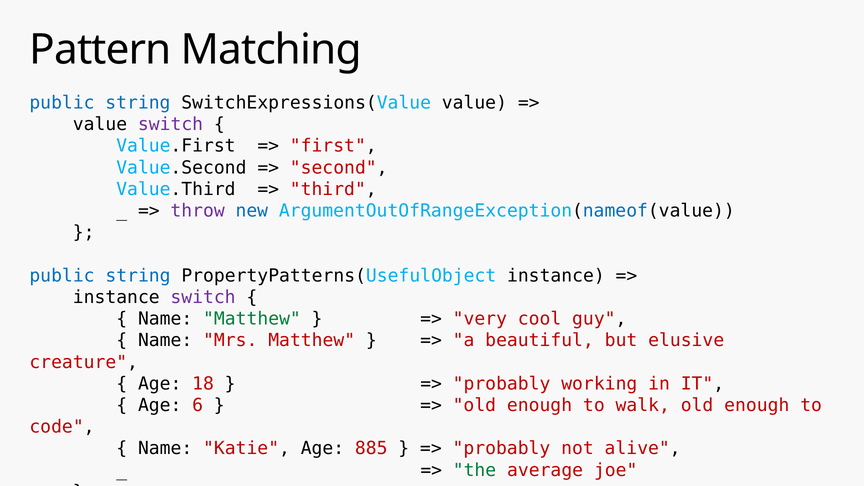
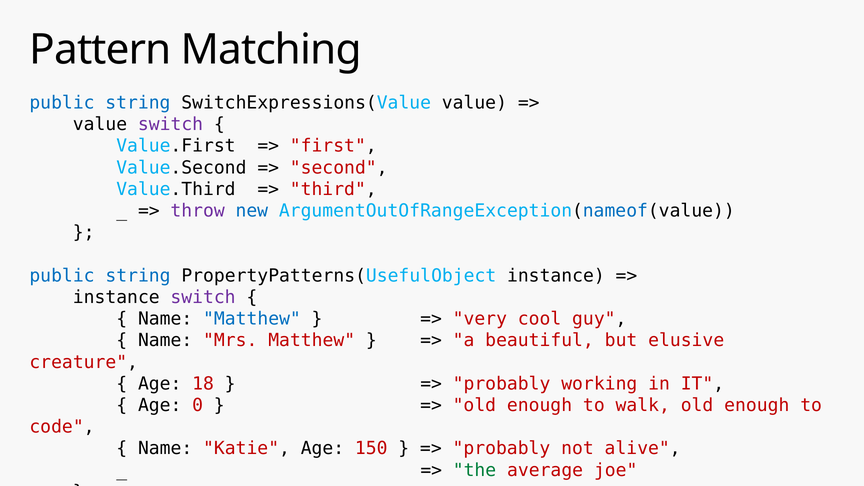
Matthew colour: green -> blue (252, 319)
6: 6 -> 0 (198, 405)
885: 885 -> 150 (371, 449)
